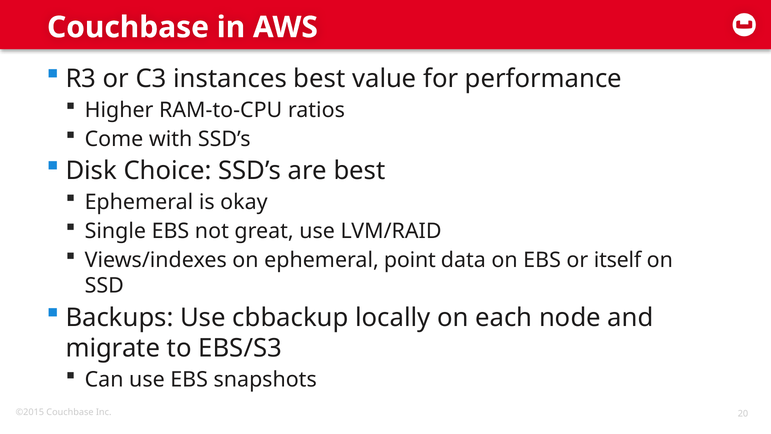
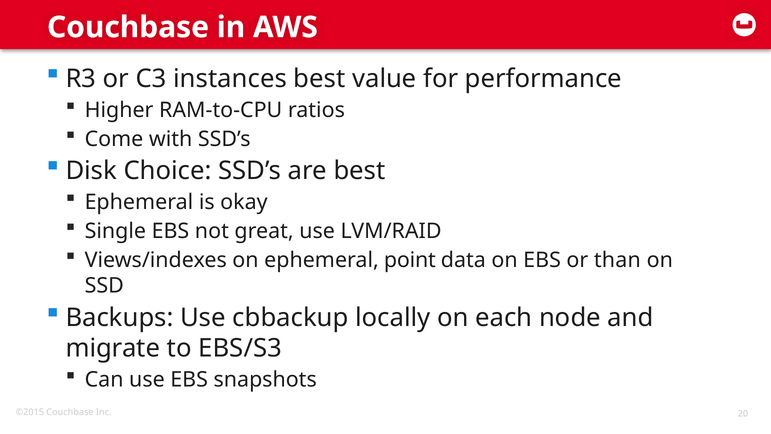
itself: itself -> than (617, 260)
